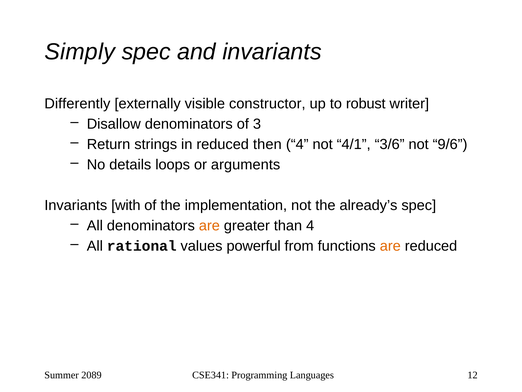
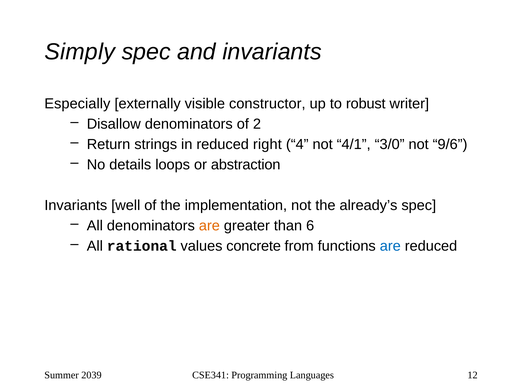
Differently: Differently -> Especially (77, 104)
3: 3 -> 2 (257, 124)
then: then -> right (267, 144)
3/6: 3/6 -> 3/0 (390, 144)
arguments: arguments -> abstraction (246, 165)
with: with -> well (126, 205)
than 4: 4 -> 6 (310, 226)
powerful: powerful -> concrete (254, 246)
are colour: orange -> blue (390, 246)
2089: 2089 -> 2039 (91, 375)
